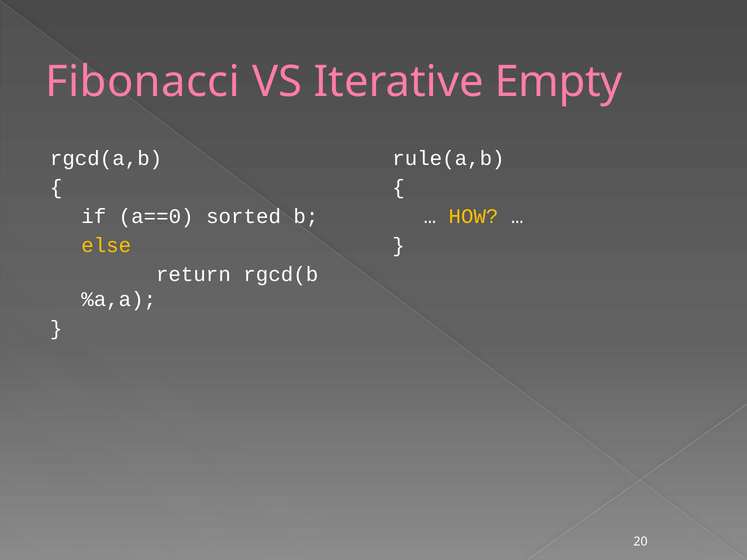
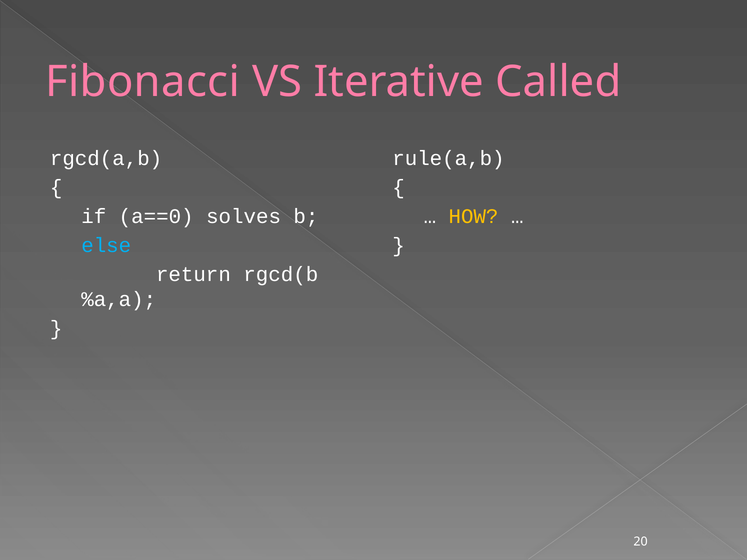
Empty: Empty -> Called (558, 82)
sorted: sorted -> solves (244, 216)
else colour: yellow -> light blue (106, 245)
